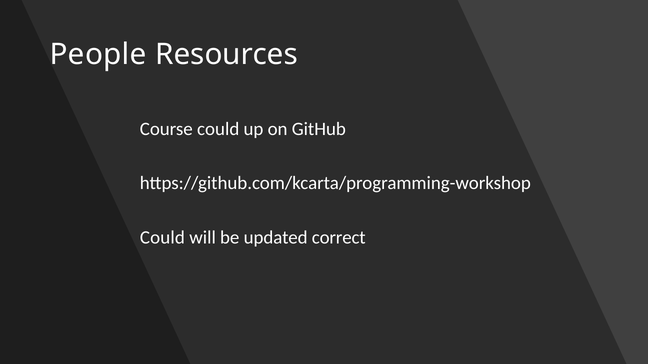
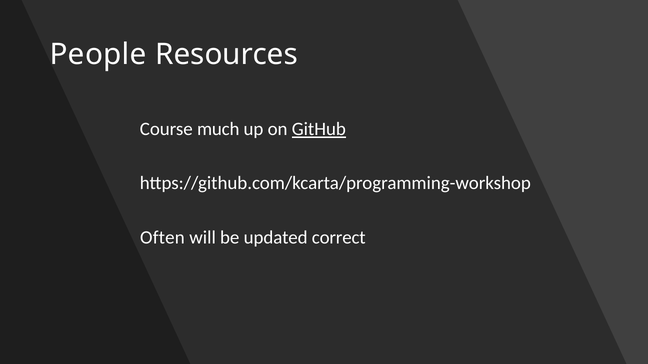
Course could: could -> much (218, 129)
GitHub underline: none -> present (319, 129)
Could: Could -> Often (162, 238)
